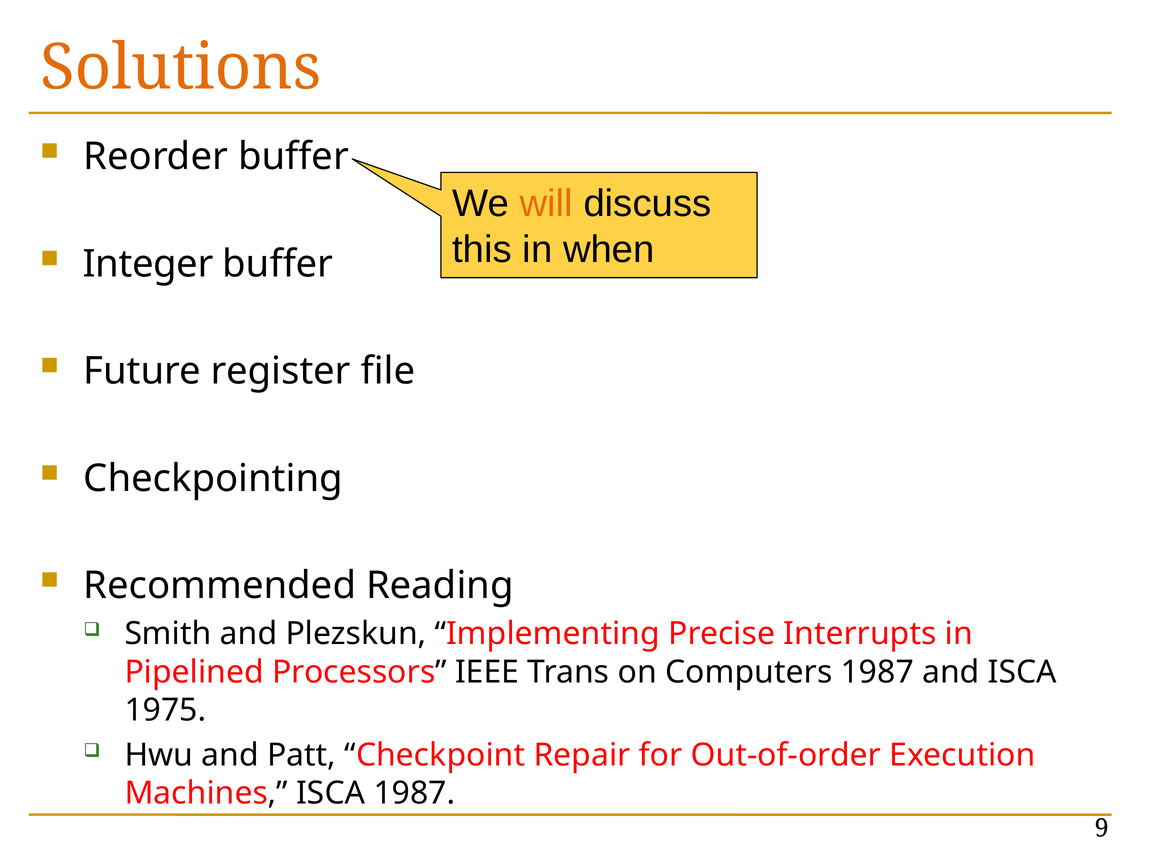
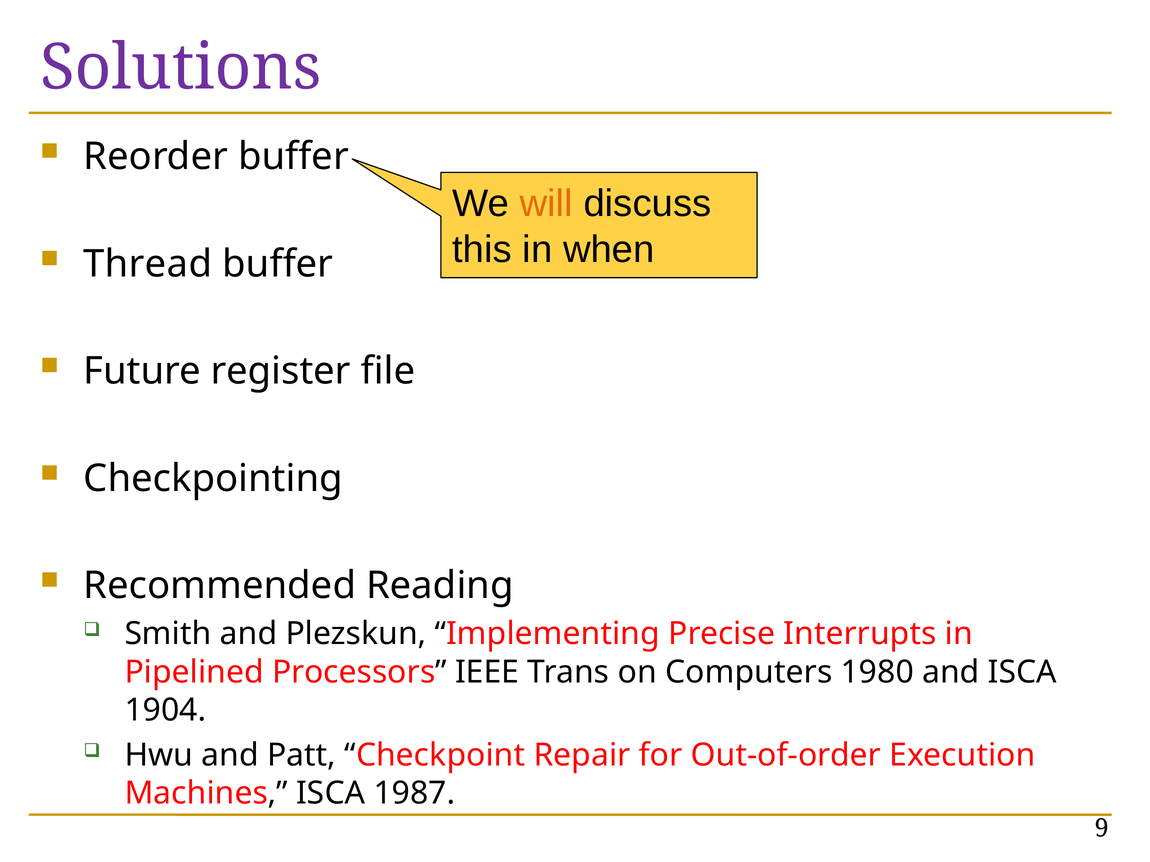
Solutions colour: orange -> purple (181, 68)
Integer: Integer -> Thread (148, 264)
Computers 1987: 1987 -> 1980 (877, 672)
1975: 1975 -> 1904 (165, 711)
